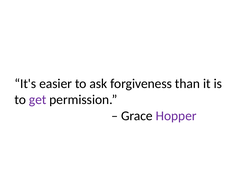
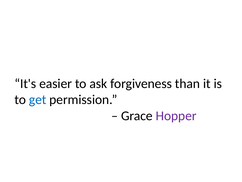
get colour: purple -> blue (38, 99)
